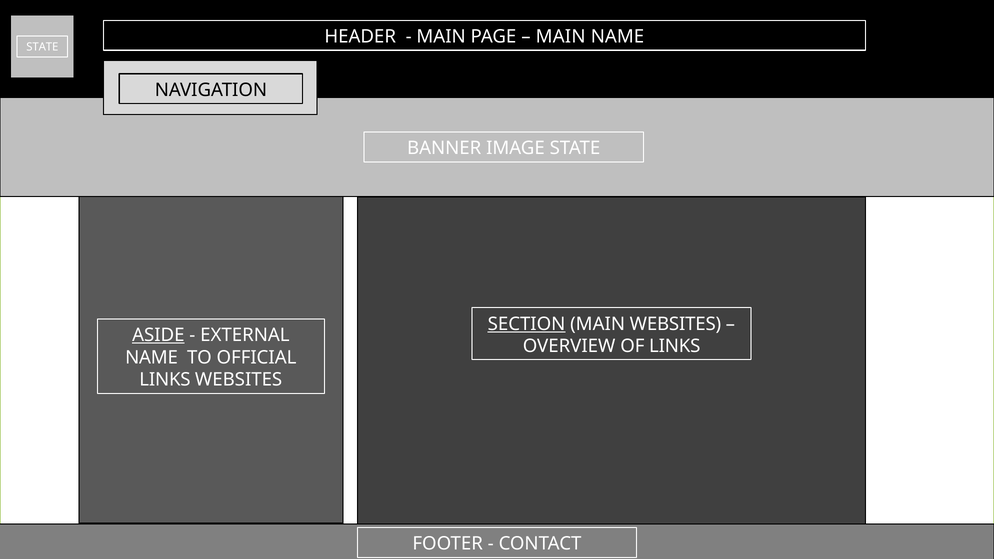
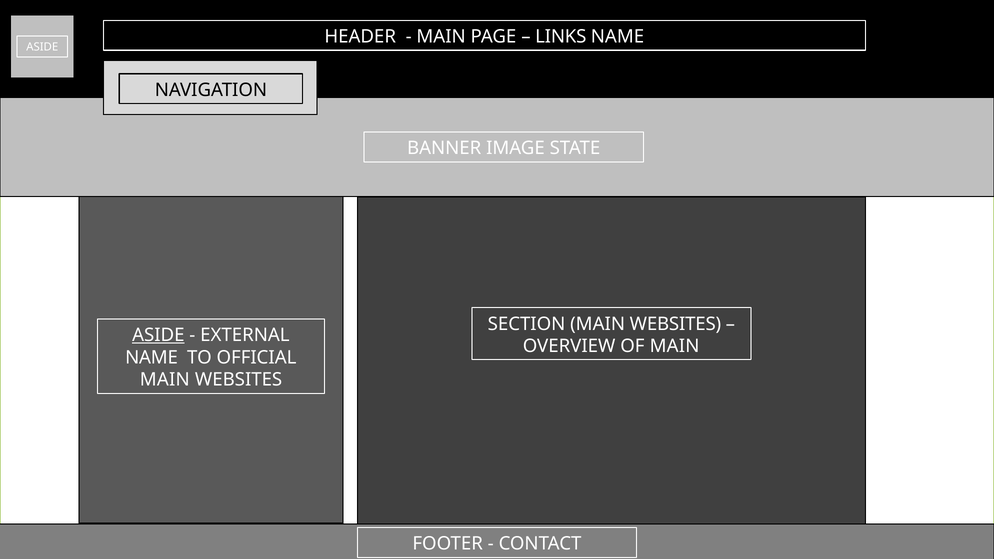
MAIN: MAIN -> LINKS (561, 37)
STATE: STATE -> ASIDE (42, 47)
SECTION underline: present -> none (527, 324)
OF LINKS: LINKS -> MAIN (675, 346)
LINKS: LINKS -> MAIN (165, 380)
